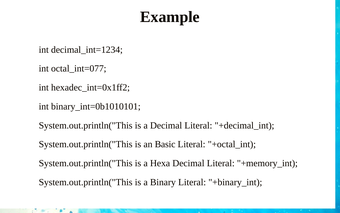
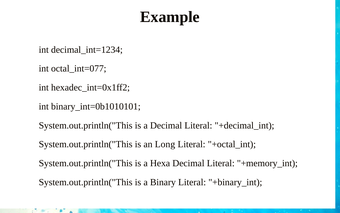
Basic: Basic -> Long (165, 144)
